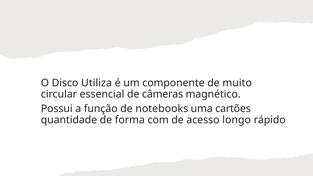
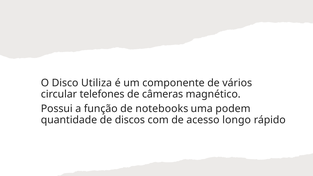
muito: muito -> vários (237, 83)
essencial: essencial -> telefones (102, 94)
cartões: cartões -> podem (233, 109)
forma: forma -> discos (130, 120)
